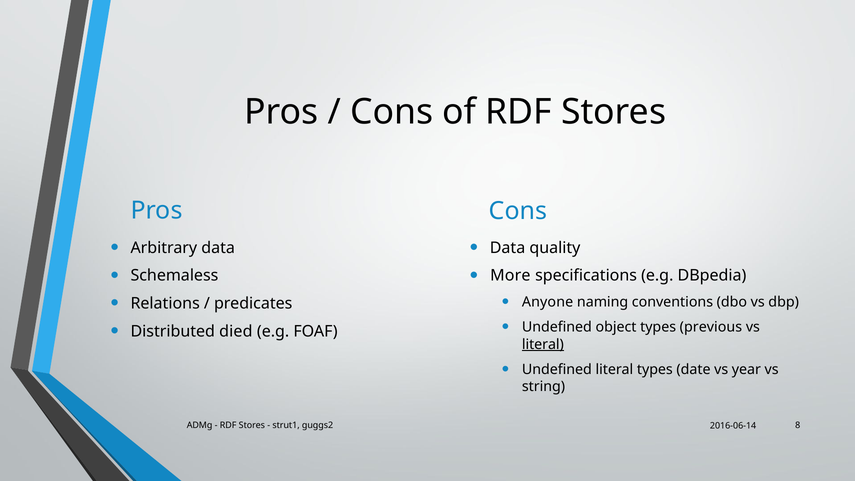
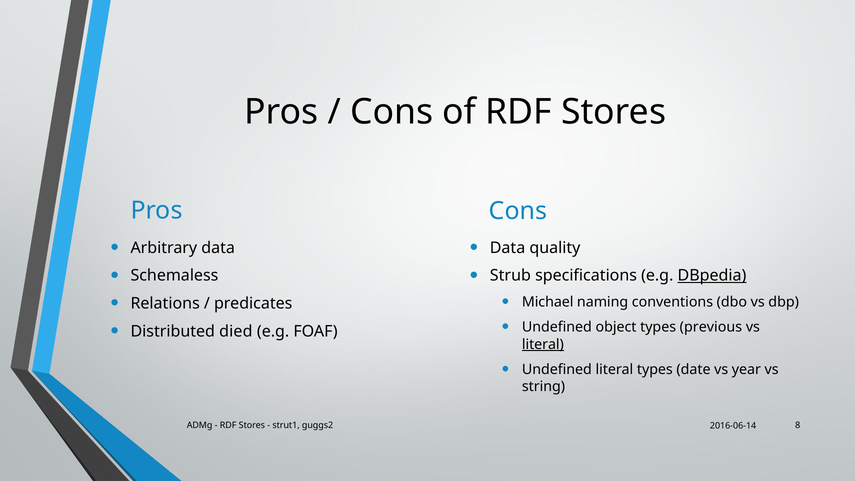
More: More -> Strub (510, 276)
DBpedia underline: none -> present (712, 276)
Anyone: Anyone -> Michael (548, 302)
